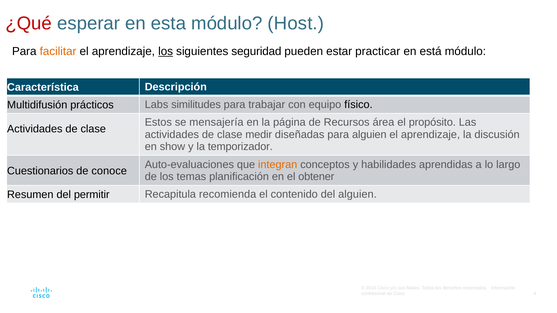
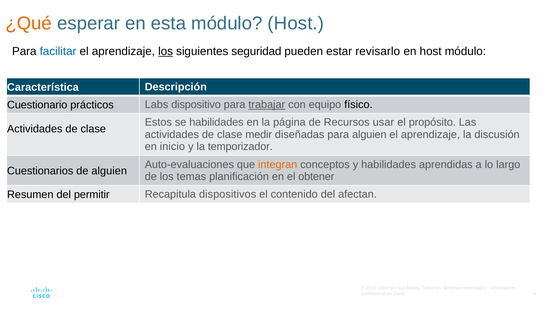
¿Qué colour: red -> orange (29, 23)
facilitar colour: orange -> blue (58, 51)
practicar: practicar -> revisarlo (378, 51)
en está: está -> host (431, 51)
Multidifusión: Multidifusión -> Cuestionario (37, 105)
similitudes: similitudes -> dispositivo (196, 105)
trabajar underline: none -> present (267, 105)
se mensajería: mensajería -> habilidades (216, 123)
área: área -> usar (383, 123)
show: show -> inicio (172, 147)
de conoce: conoce -> alguien (109, 171)
recomienda: recomienda -> dispositivos (228, 195)
del alguien: alguien -> afectan (358, 195)
